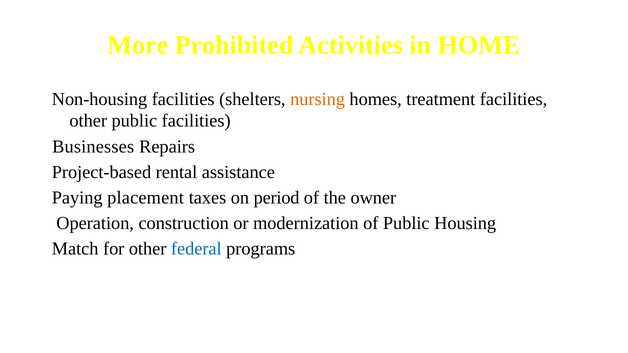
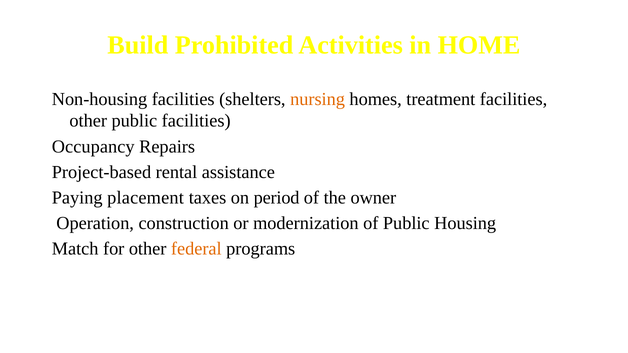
More: More -> Build (138, 45)
Businesses: Businesses -> Occupancy (93, 147)
federal colour: blue -> orange (196, 249)
